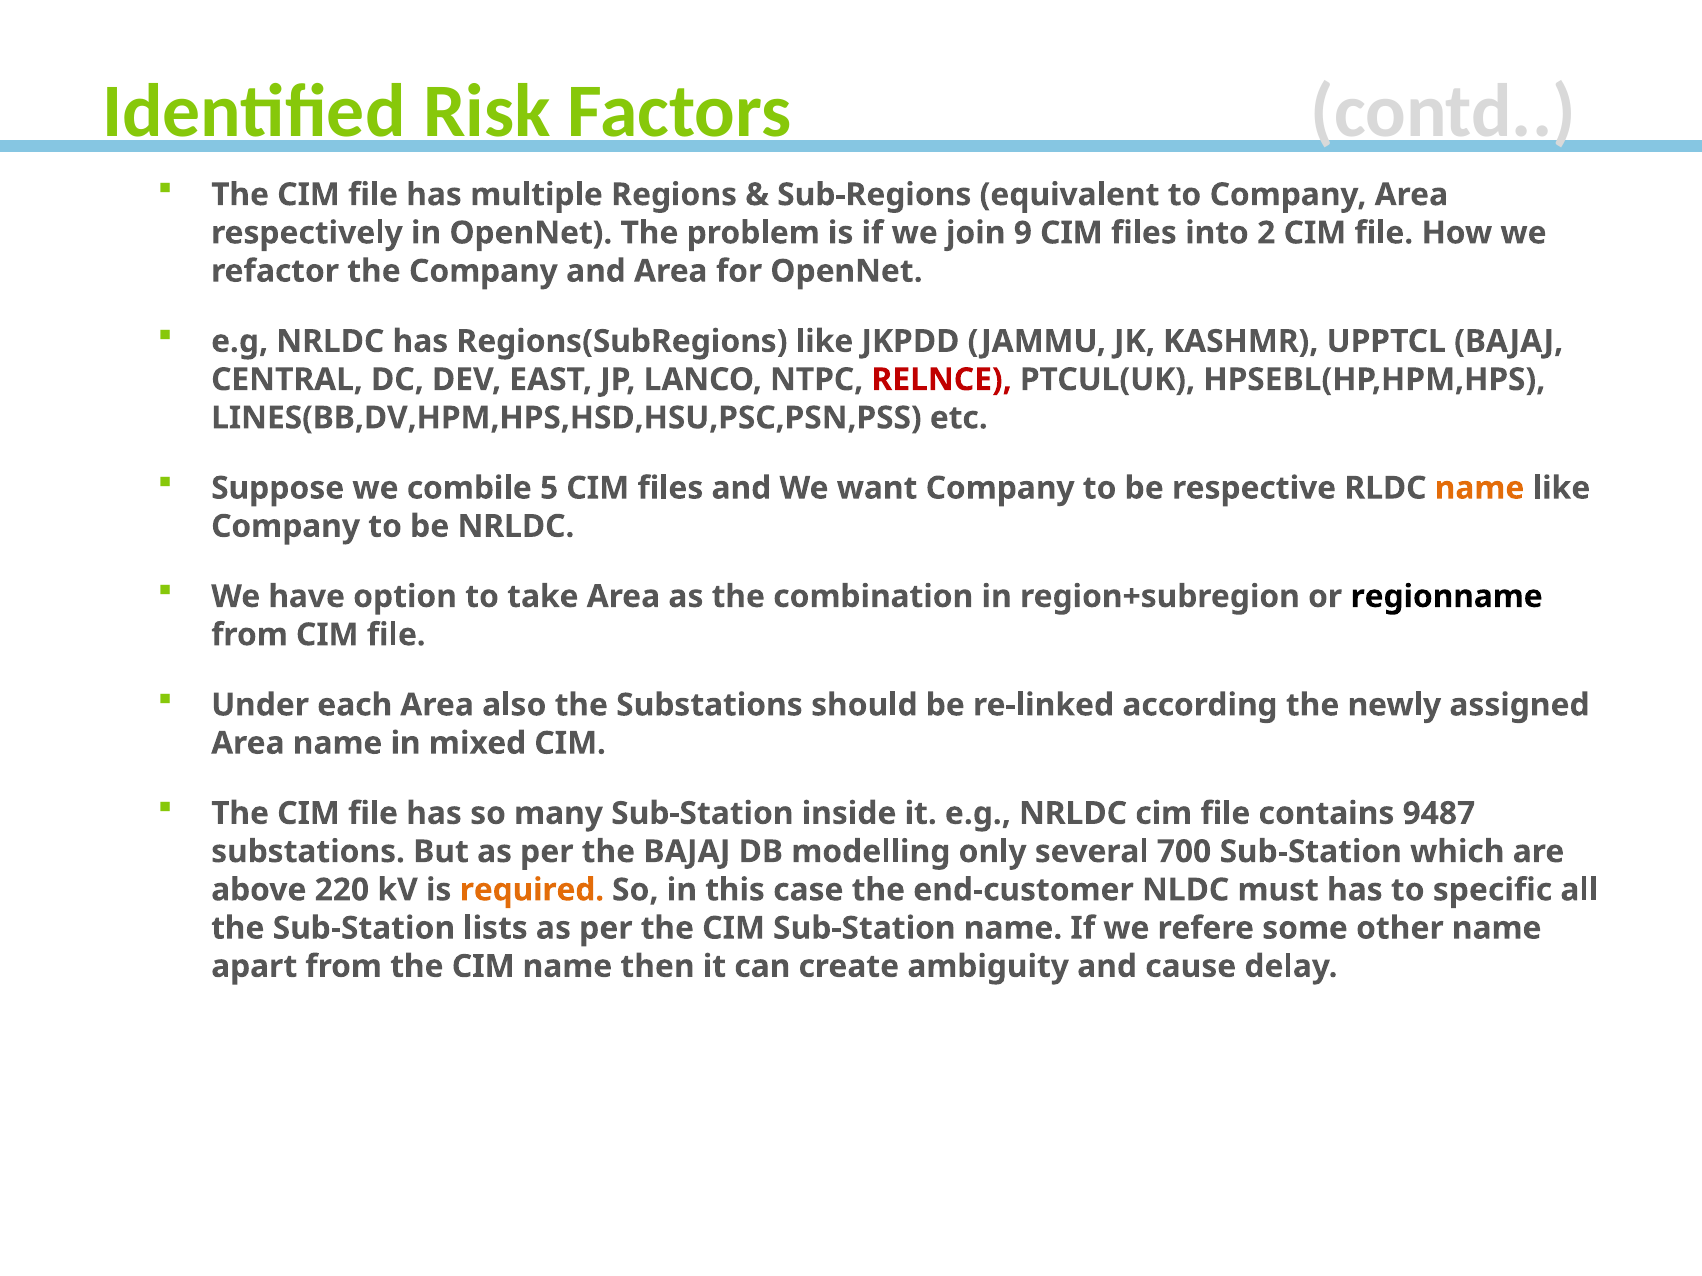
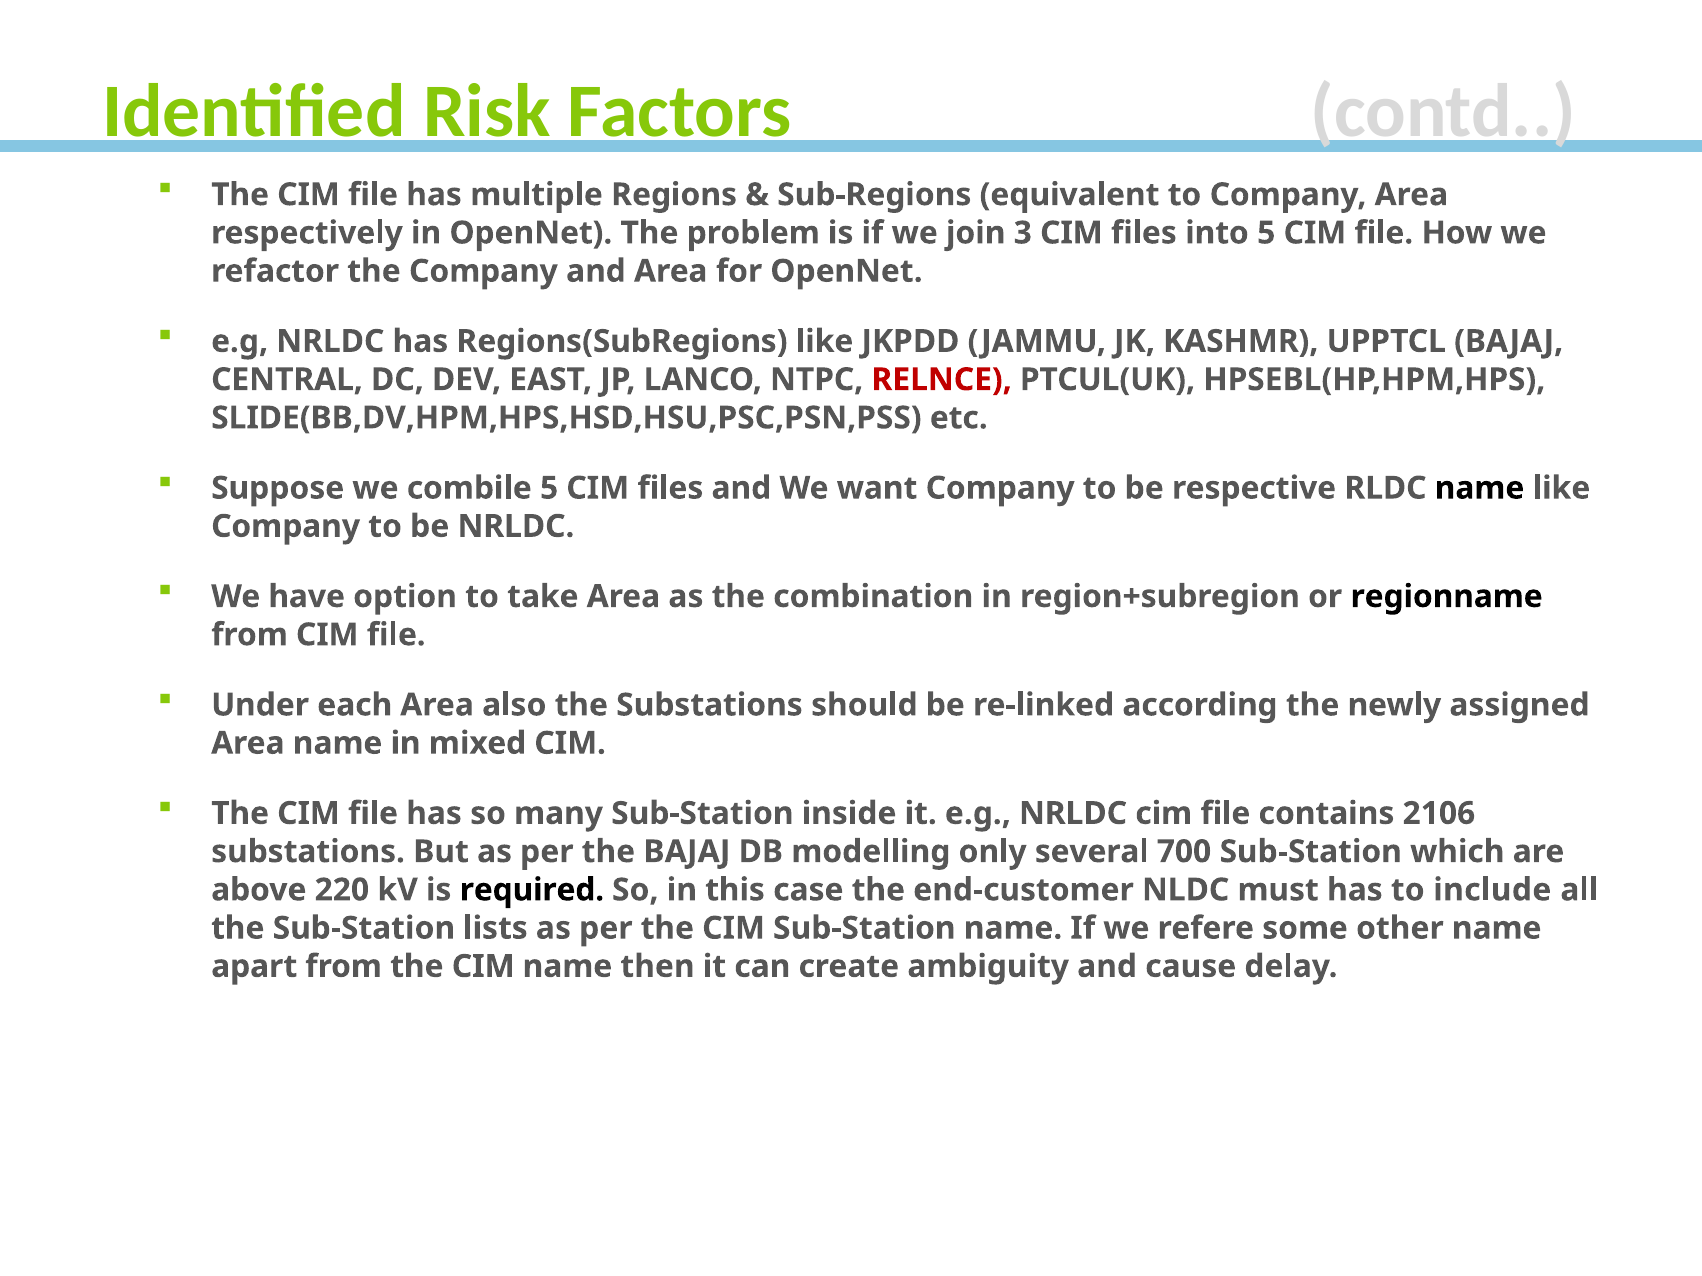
9: 9 -> 3 (1023, 233)
into 2: 2 -> 5 (1266, 233)
LINES(BB,DV,HPM,HPS,HSD,HSU,PSC,PSN,PSS: LINES(BB,DV,HPM,HPS,HSD,HSU,PSC,PSN,PSS -> SLIDE(BB,DV,HPM,HPS,HSD,HSU,PSC,PSN,PSS (566, 418)
name colour: orange -> black (1480, 488)
9487: 9487 -> 2106 (1439, 814)
required colour: orange -> black (532, 890)
specific: specific -> include (1492, 890)
